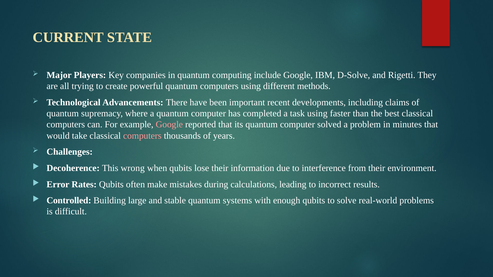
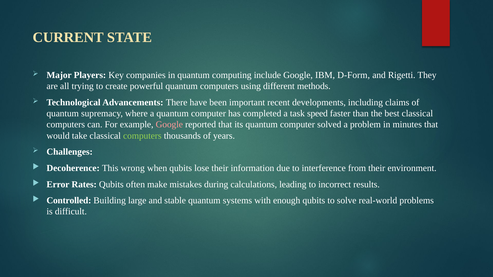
D-Solve: D-Solve -> D-Form (354, 75)
task using: using -> speed (317, 114)
computers colour: pink -> light green (142, 136)
